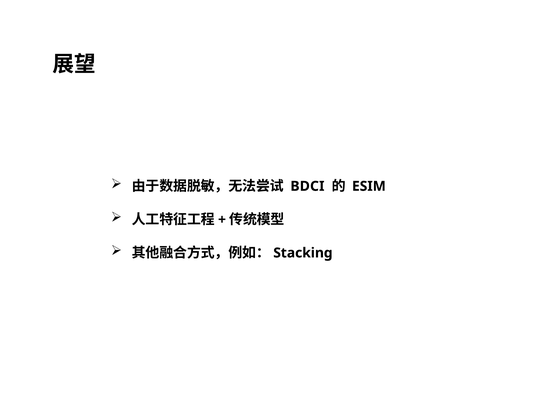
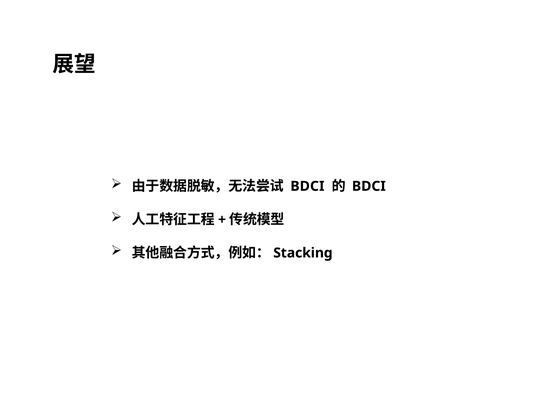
ESIM: ESIM -> BDCI (369, 186)
